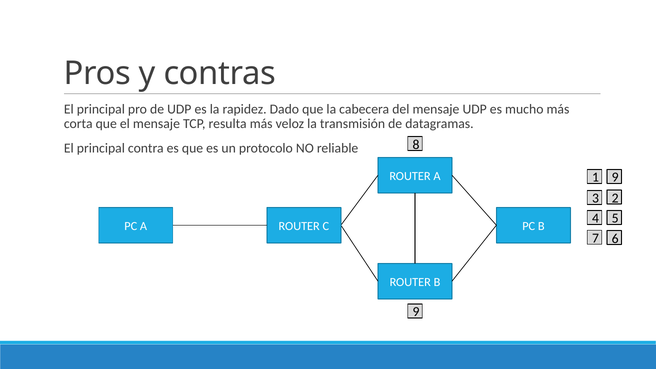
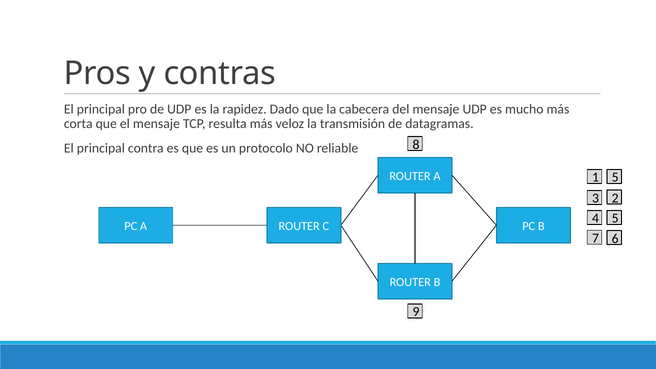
1 9: 9 -> 5 (615, 177)
